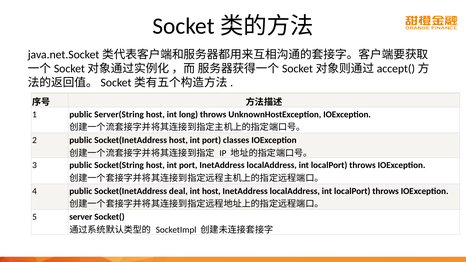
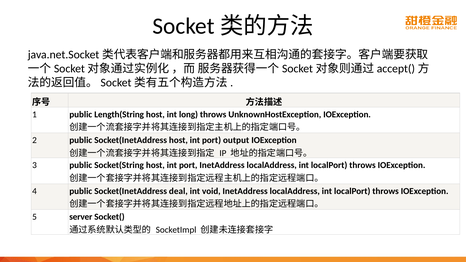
Server(String: Server(String -> Length(String (119, 114)
classes: classes -> output (236, 140)
int host: host -> void (211, 191)
